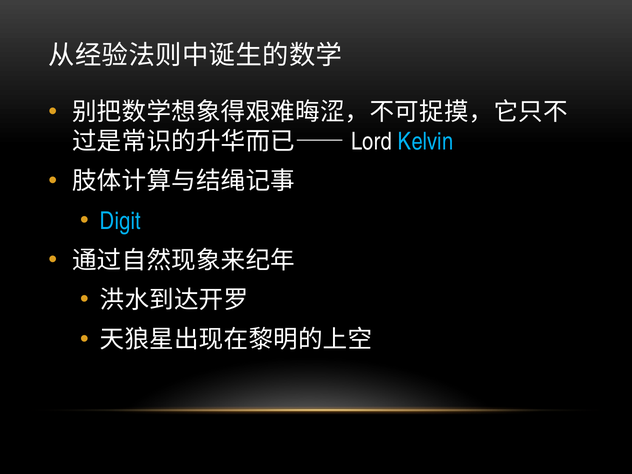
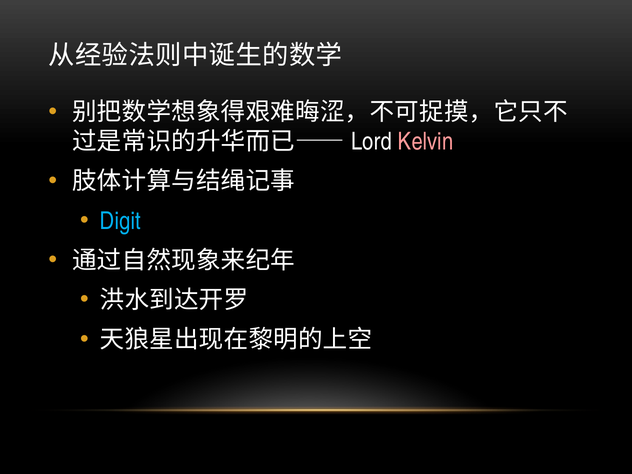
Kelvin colour: light blue -> pink (426, 142)
